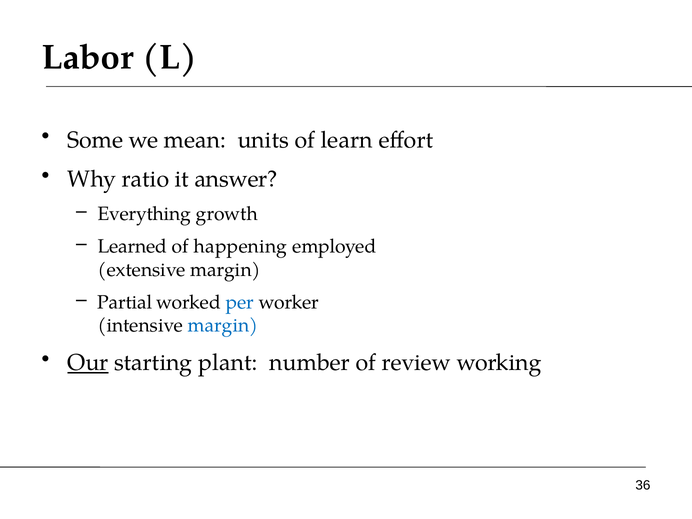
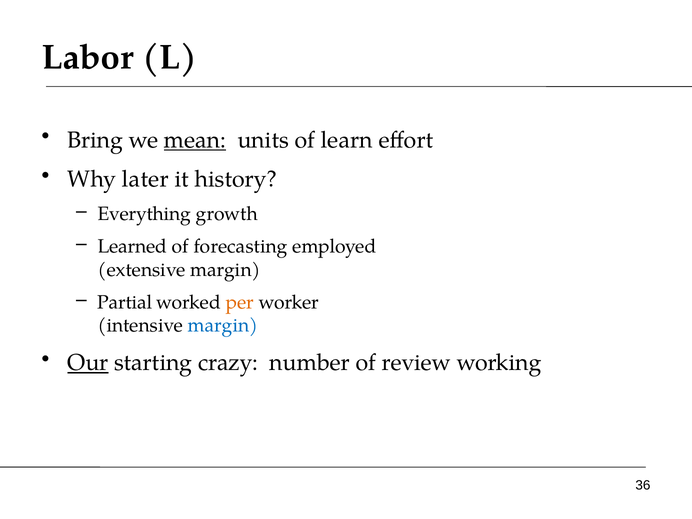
Some: Some -> Bring (95, 140)
mean underline: none -> present (195, 140)
ratio: ratio -> later (145, 179)
answer: answer -> history (236, 179)
happening: happening -> forecasting (241, 247)
per colour: blue -> orange (240, 302)
plant: plant -> crazy (228, 363)
